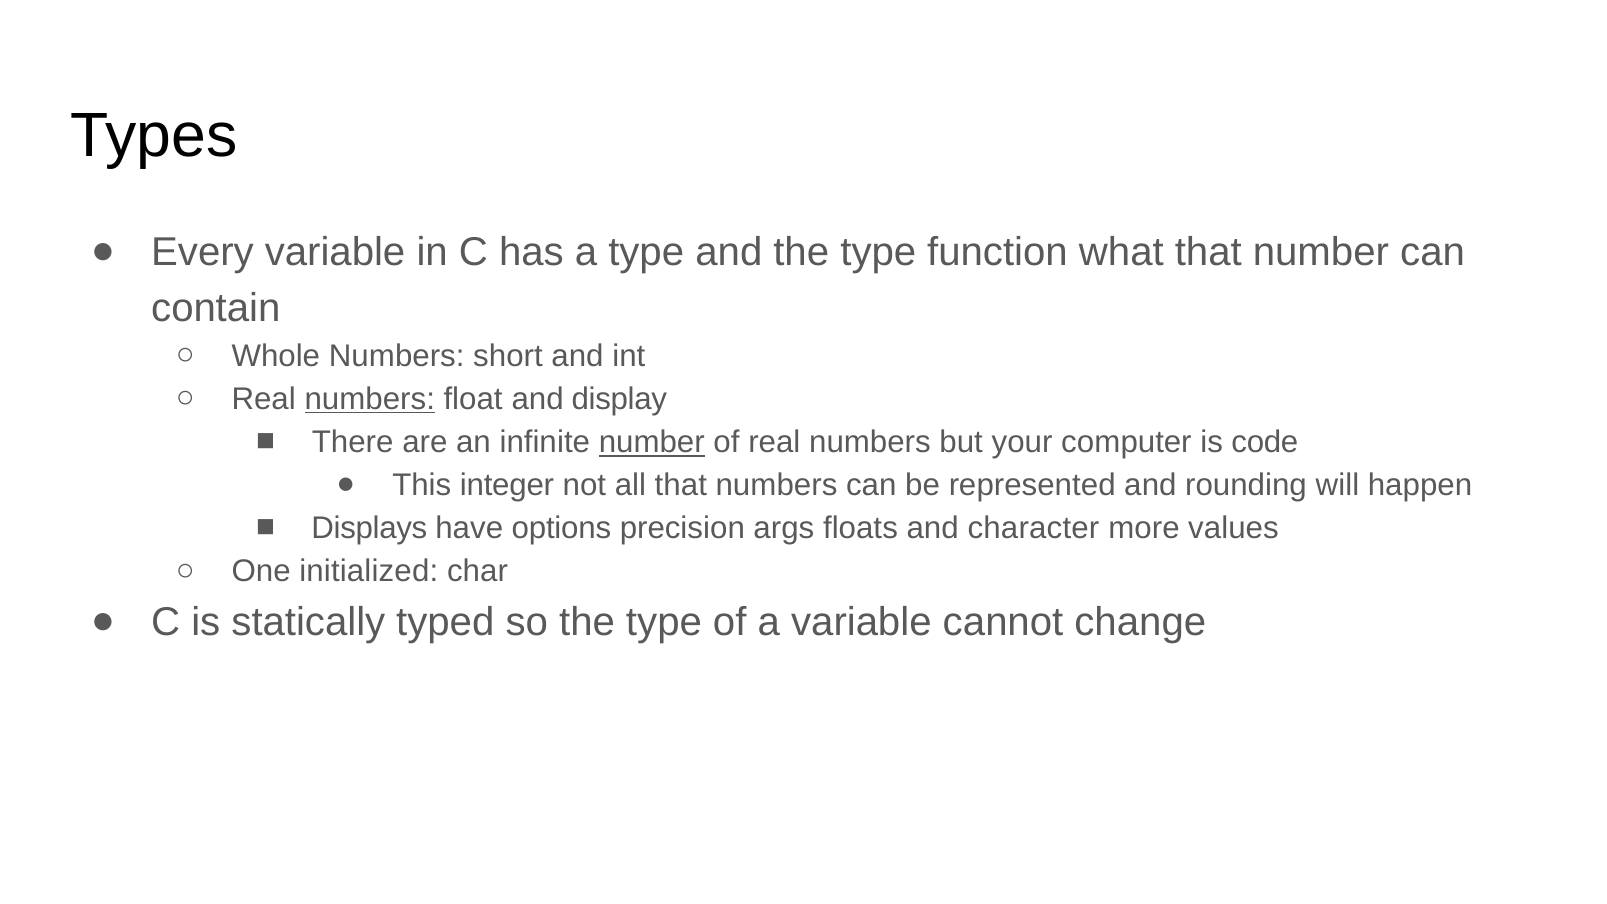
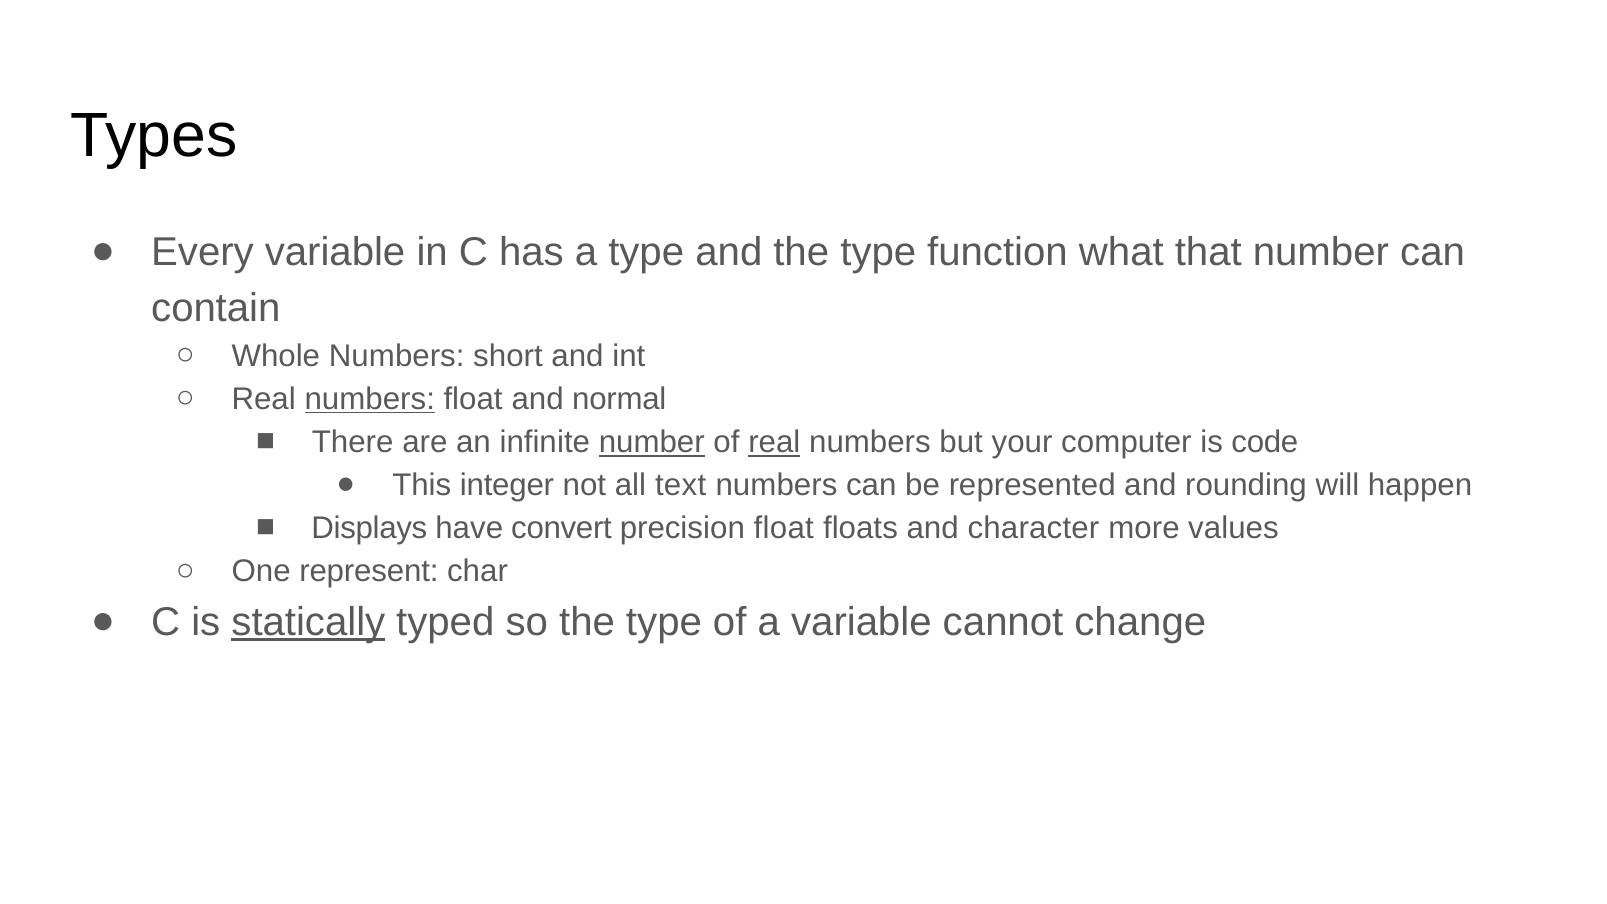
display: display -> normal (619, 399)
real underline: none -> present (774, 442)
all that: that -> text (681, 485)
options: options -> convert (561, 528)
precision args: args -> float (784, 528)
initialized: initialized -> represent (369, 571)
statically underline: none -> present (308, 622)
